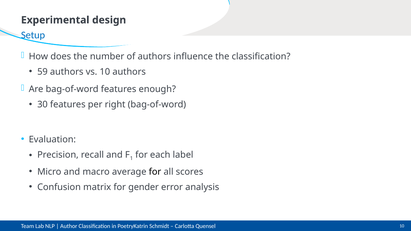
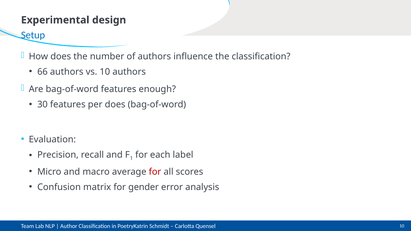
59: 59 -> 66 (42, 72)
per right: right -> does (115, 105)
for colour: black -> red (155, 172)
